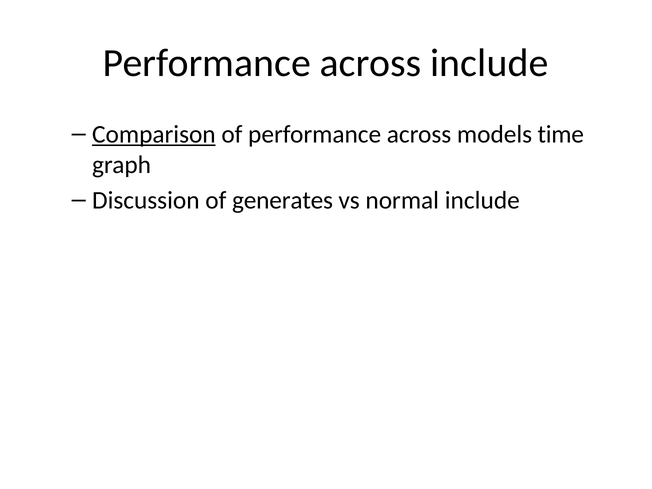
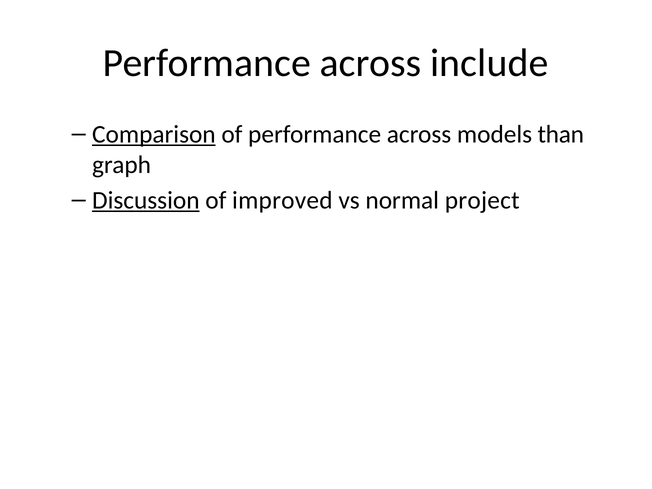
time: time -> than (561, 134)
Discussion underline: none -> present (146, 200)
generates: generates -> improved (282, 200)
normal include: include -> project (482, 200)
